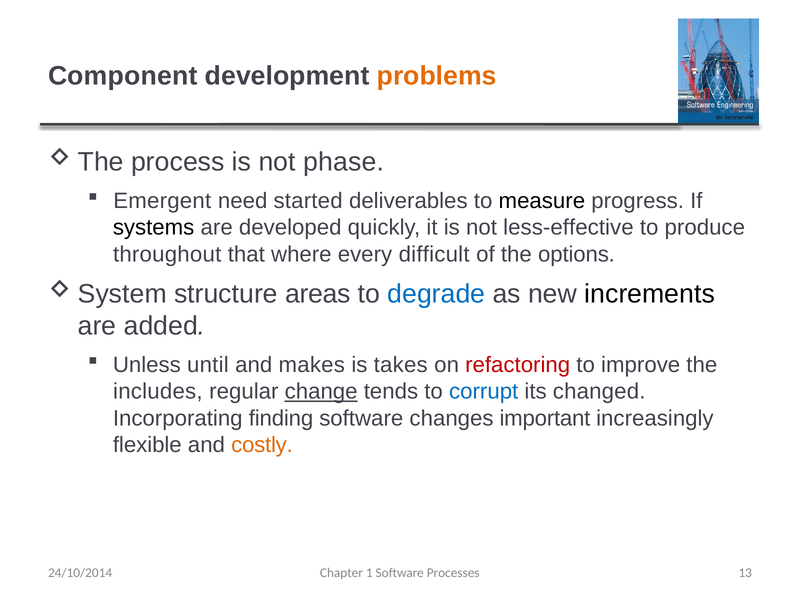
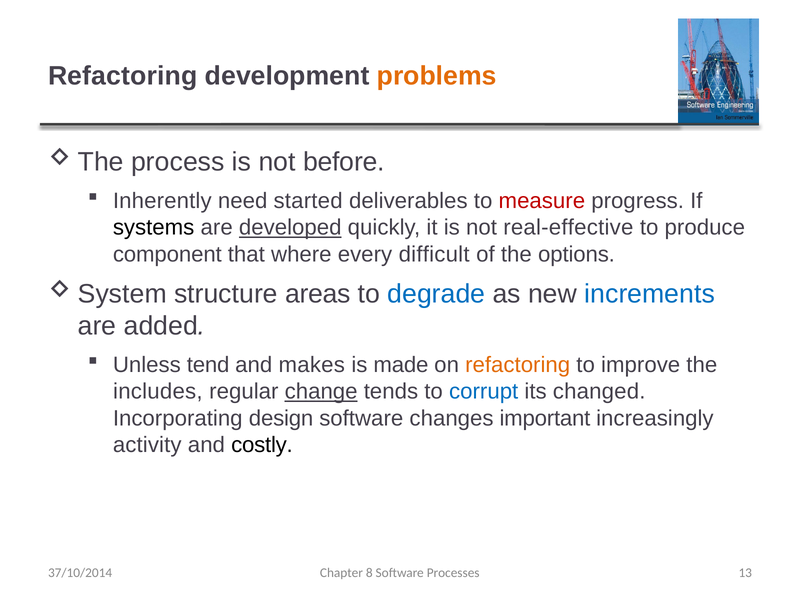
Component: Component -> Refactoring (123, 76)
phase: phase -> before (344, 162)
Emergent: Emergent -> Inherently (162, 201)
measure colour: black -> red (542, 201)
developed underline: none -> present (290, 228)
less-effective: less-effective -> real-effective (568, 228)
throughout: throughout -> component (167, 254)
increments colour: black -> blue (650, 294)
until: until -> tend (208, 365)
takes: takes -> made (401, 365)
refactoring colour: red -> orange (518, 365)
finding: finding -> design (281, 418)
flexible: flexible -> activity (147, 445)
costly colour: orange -> black (262, 445)
24/10/2014: 24/10/2014 -> 37/10/2014 (80, 573)
1: 1 -> 8 (369, 573)
